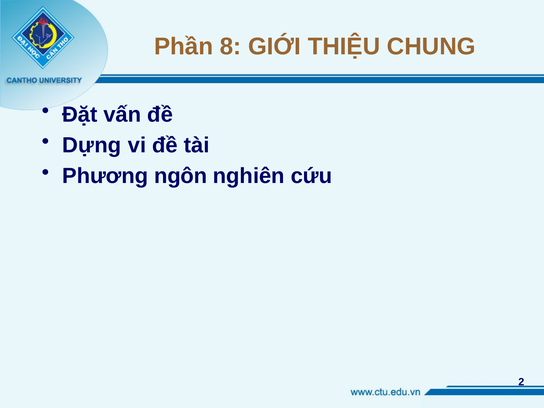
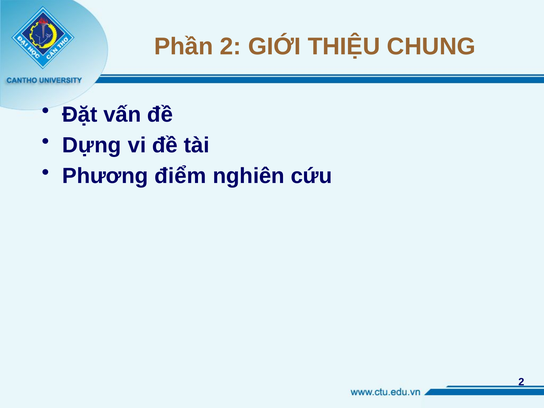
Phần 8: 8 -> 2 (231, 47)
ngôn: ngôn -> điểm (180, 176)
